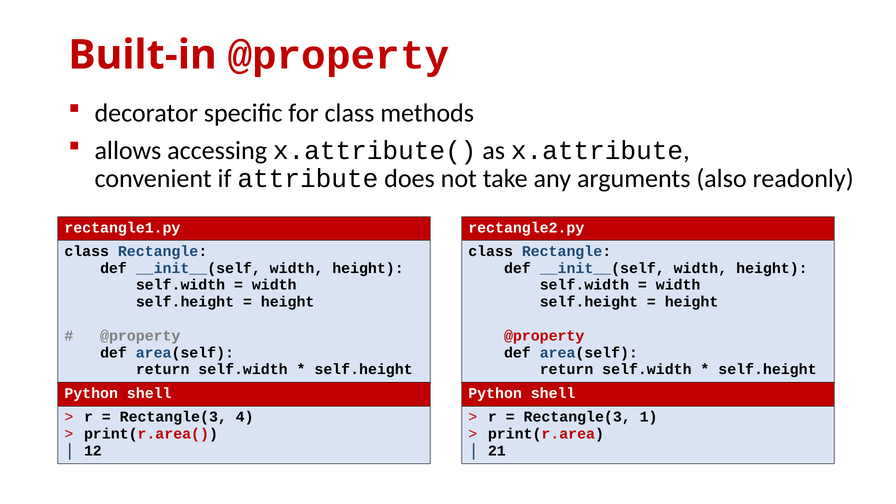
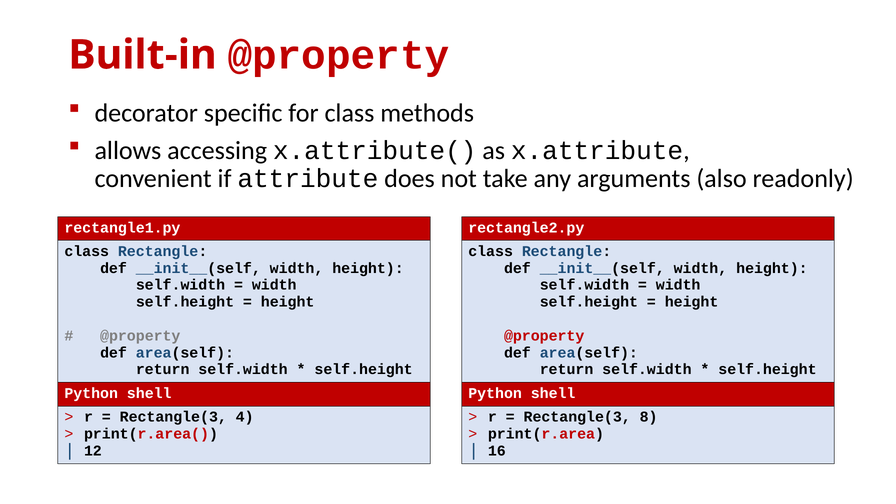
1: 1 -> 8 (649, 417)
21: 21 -> 16 (497, 451)
